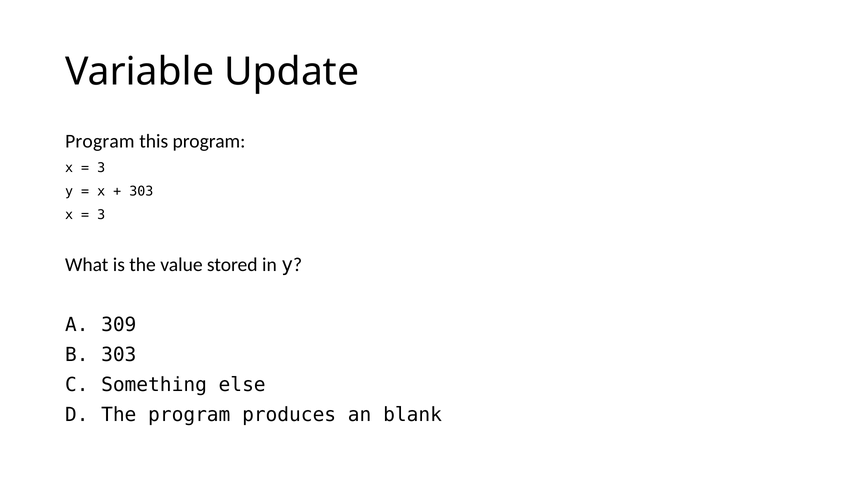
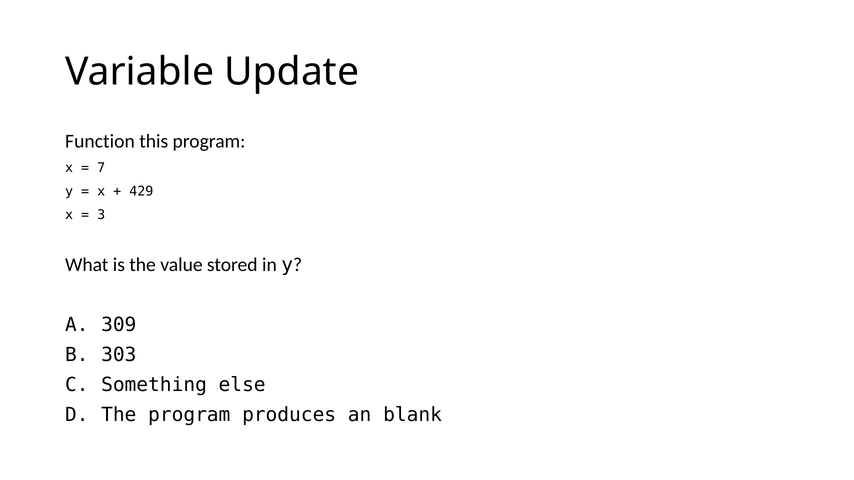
Program: Program -> Function (100, 142)
3: 3 -> 7 (101, 168)
303: 303 -> 429 (141, 192)
